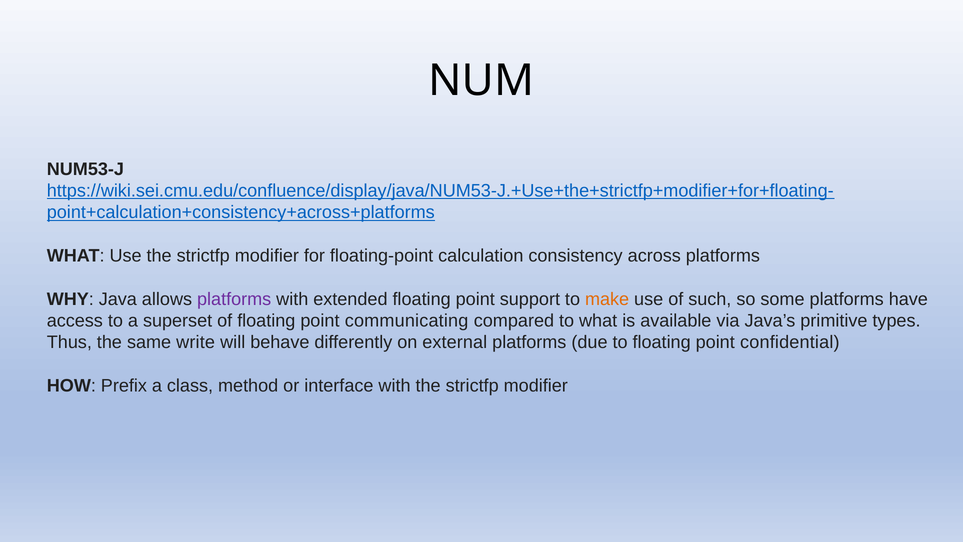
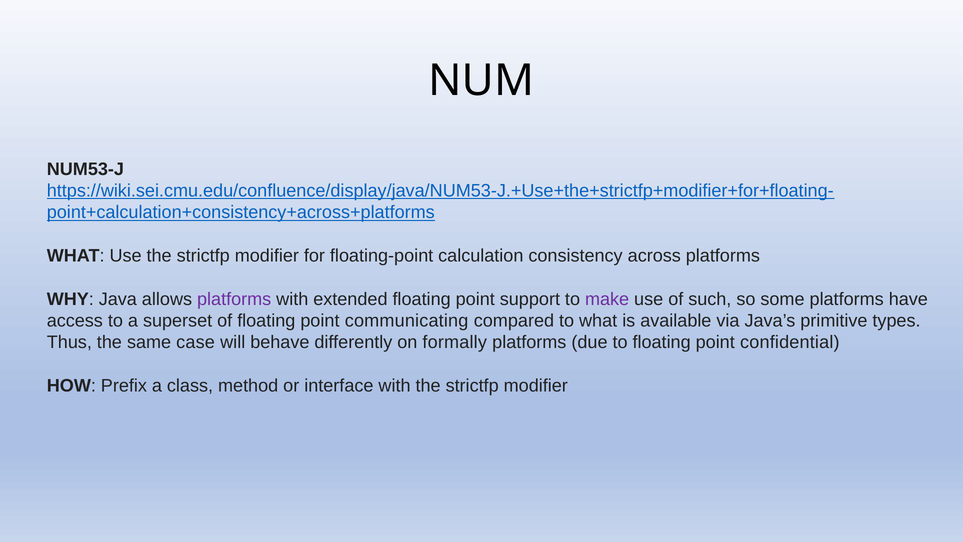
make colour: orange -> purple (607, 299)
write: write -> case (196, 342)
external: external -> formally (455, 342)
